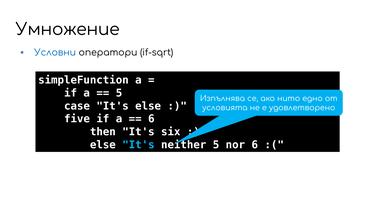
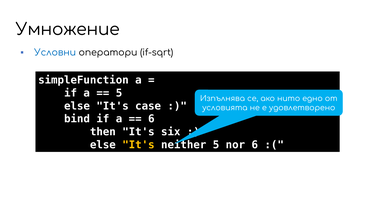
case: case -> else (77, 106)
It's else: else -> case (148, 106)
five: five -> bind (77, 119)
It's colour: light blue -> yellow (138, 145)
